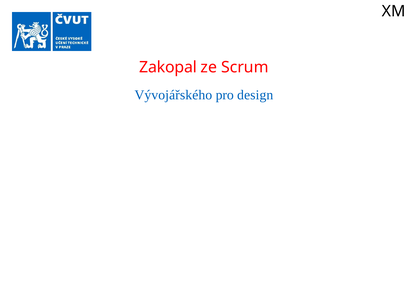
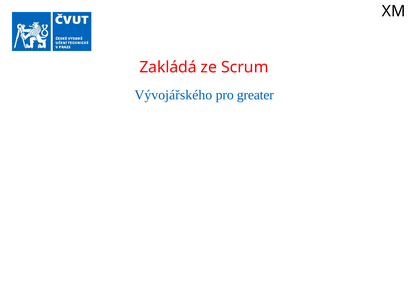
Zakopal: Zakopal -> Zakládá (168, 67)
design: design -> greater (255, 95)
